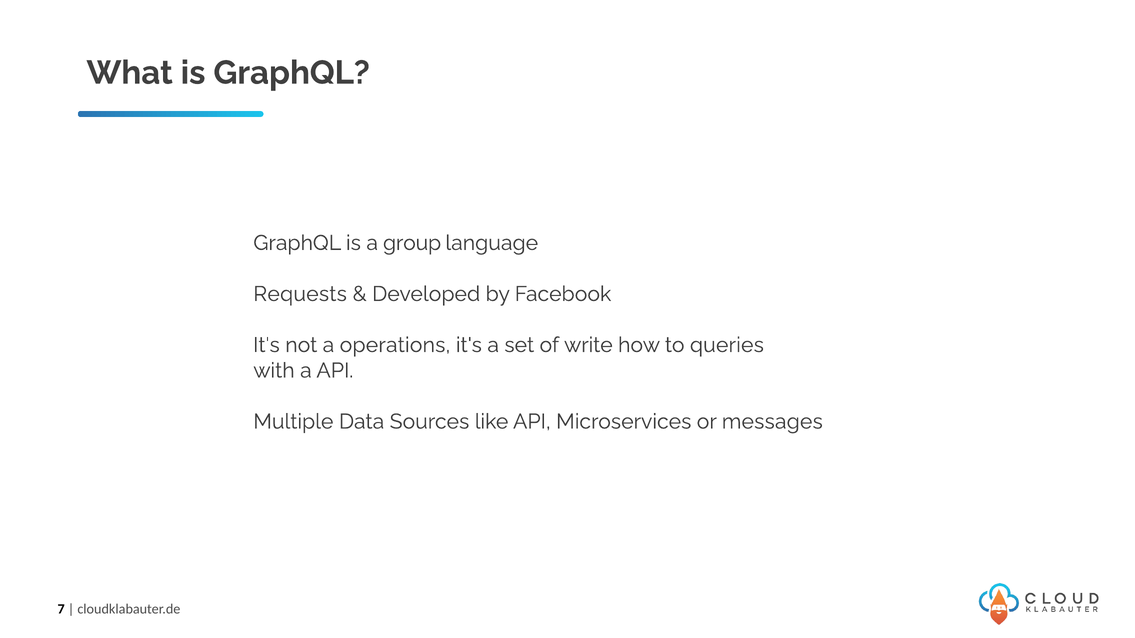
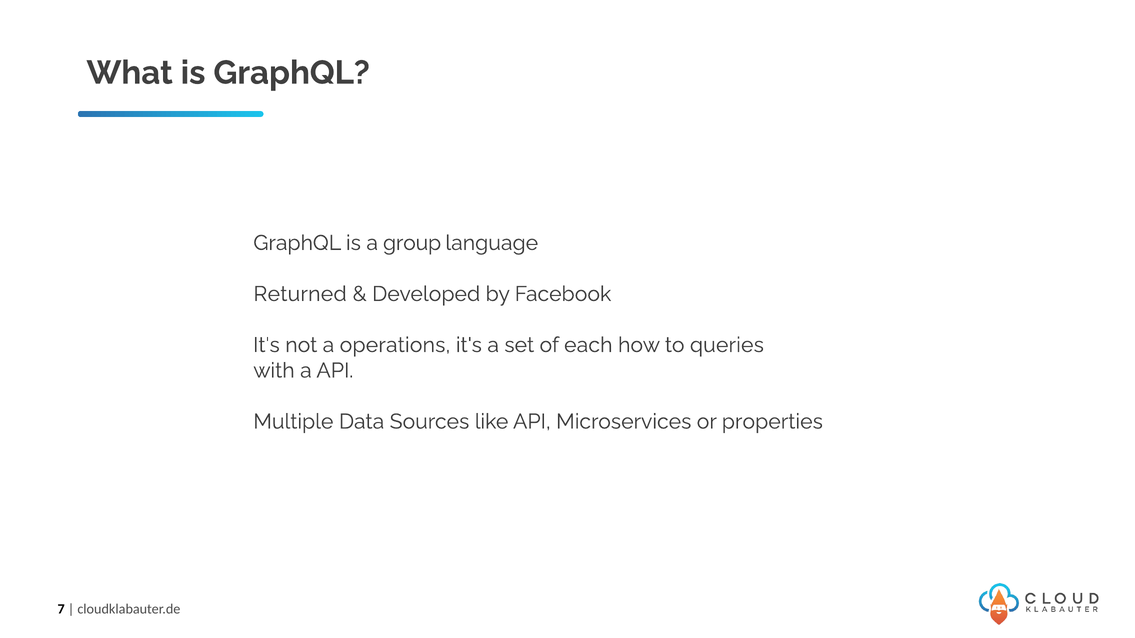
Requests: Requests -> Returned (300, 294)
write: write -> each (588, 345)
messages: messages -> properties (772, 422)
